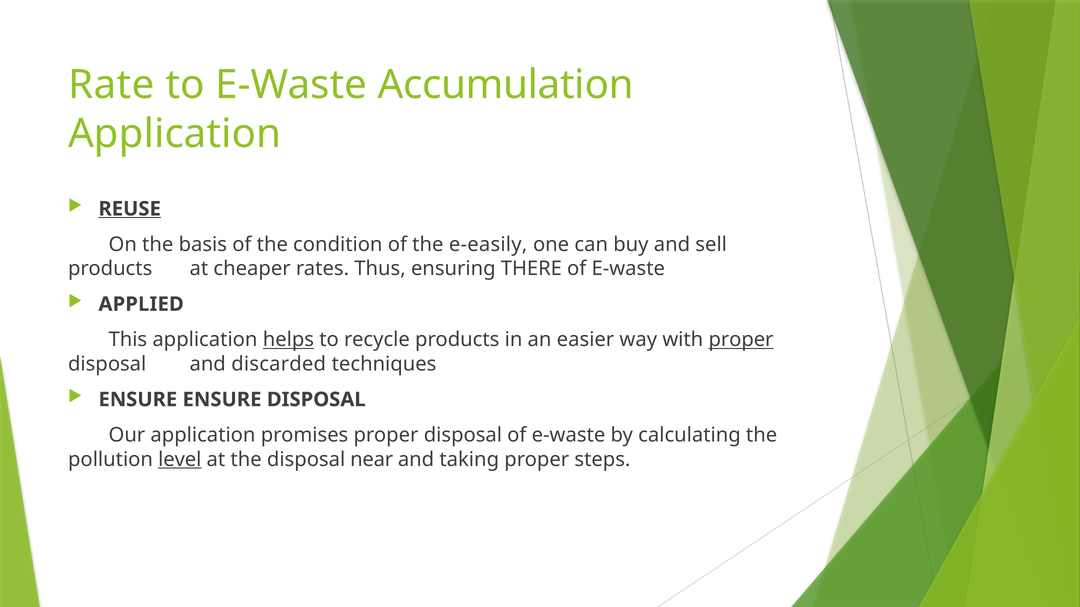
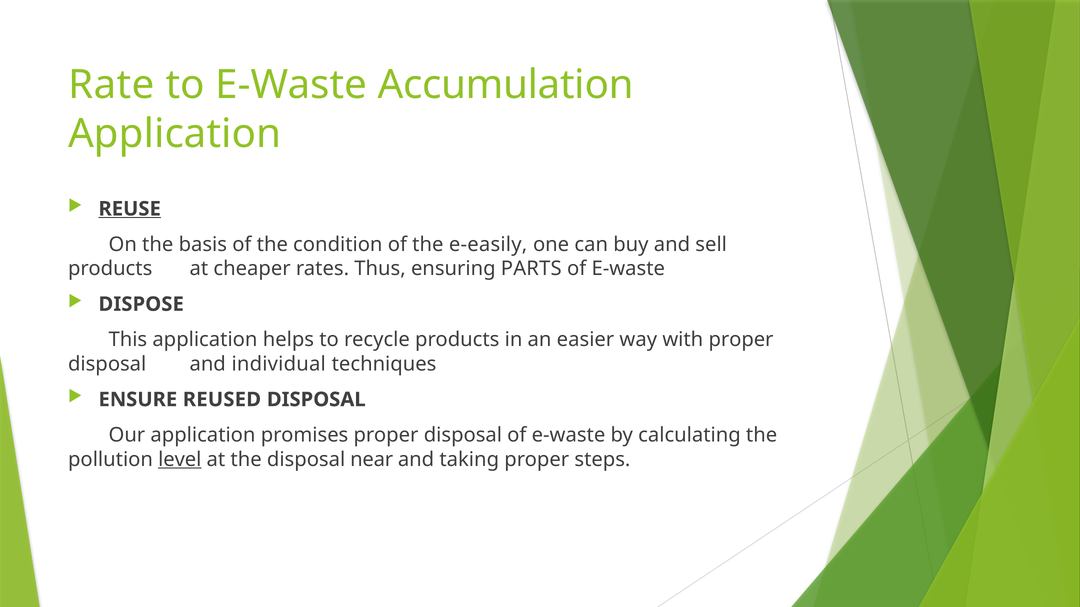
THERE: THERE -> PARTS (531, 269)
APPLIED: APPLIED -> DISPOSE (141, 304)
helps underline: present -> none (288, 340)
proper underline: present -> none (741, 340)
discarded: discarded -> individual (279, 364)
ENSURE ENSURE: ENSURE -> REUSED (222, 400)
